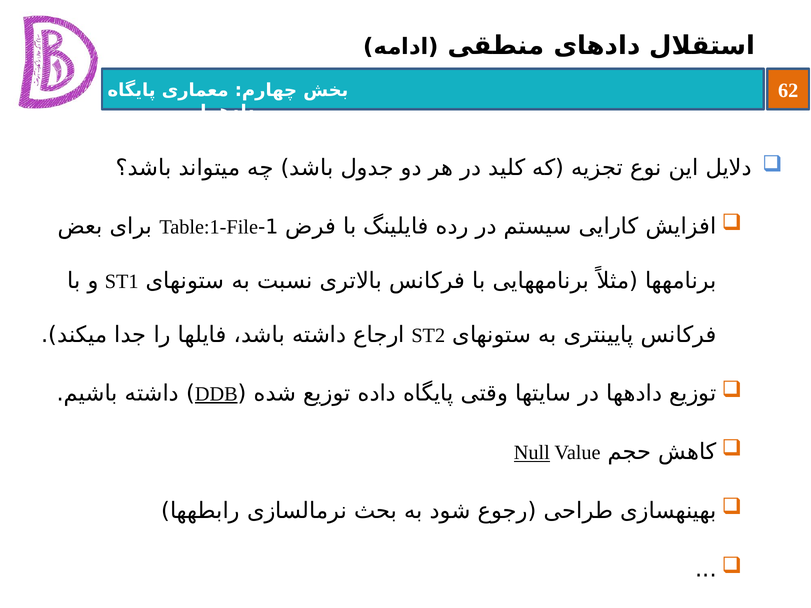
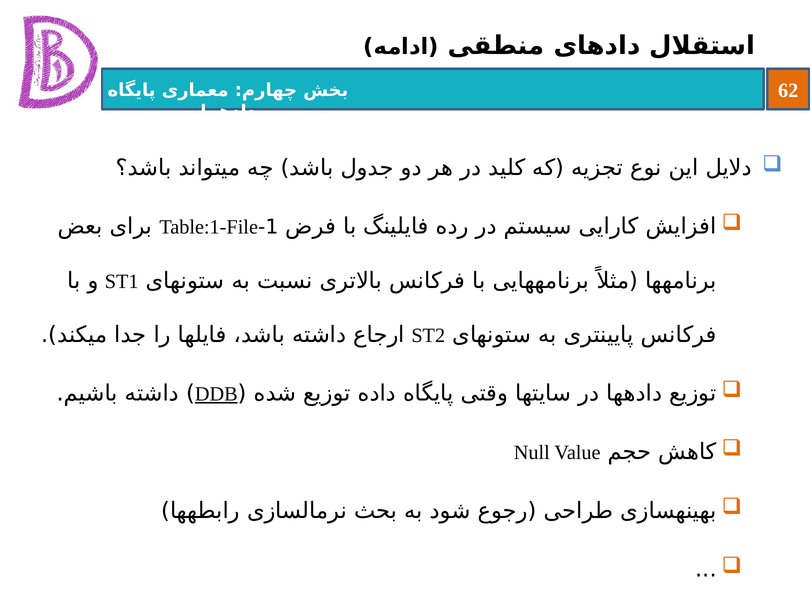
Null underline: present -> none (532, 453)
